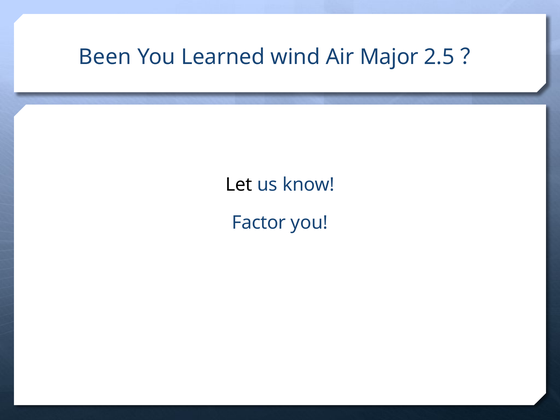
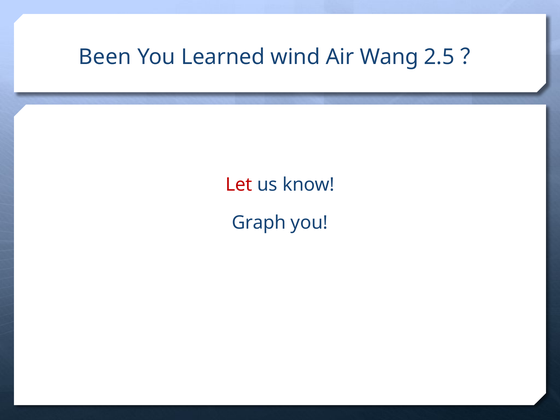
Major: Major -> Wang (389, 57)
Let colour: black -> red (239, 185)
Factor: Factor -> Graph (259, 223)
